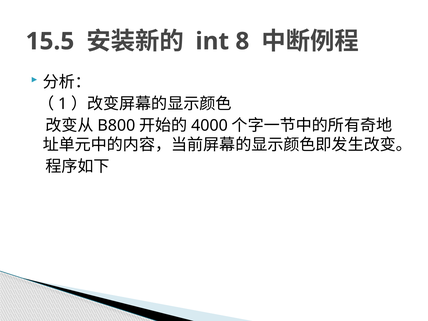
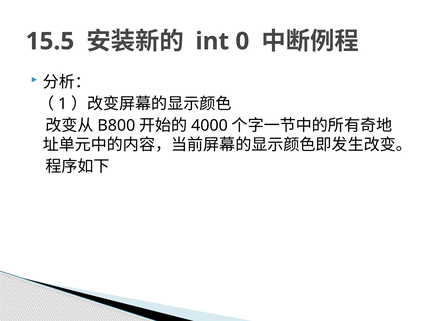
8: 8 -> 0 (242, 41)
